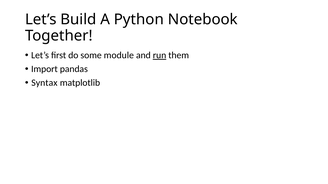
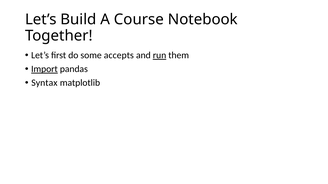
Python: Python -> Course (139, 19)
module: module -> accepts (119, 55)
Import underline: none -> present (44, 69)
